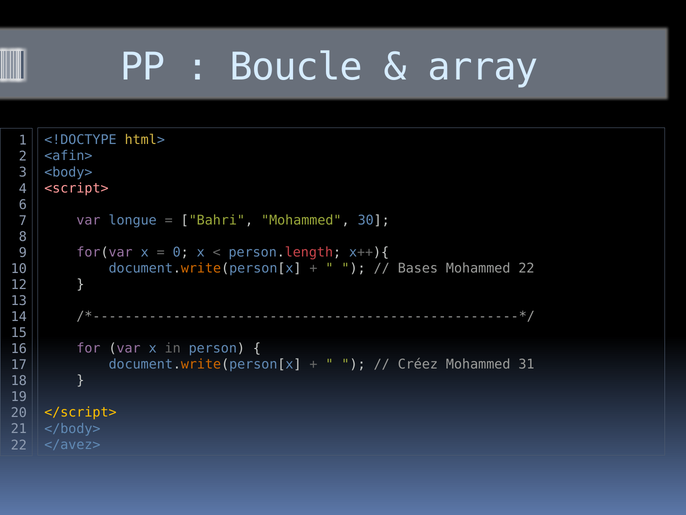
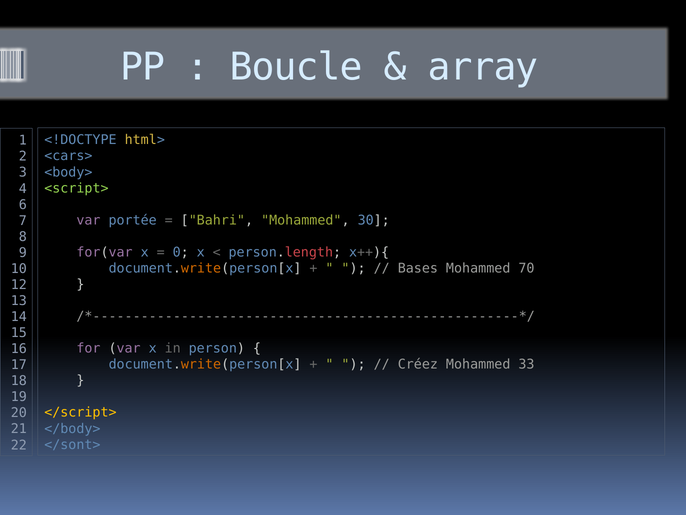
<afin>: <afin> -> <cars> (68, 156)
<script> colour: pink -> light green (76, 188)
longue: longue -> portée (133, 220)
Mohammed 22: 22 -> 70 (526, 268)
31: 31 -> 33 (526, 364)
</avez>: </avez> -> </sont> (72, 444)
